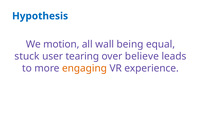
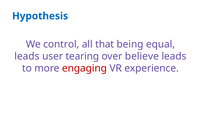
motion: motion -> control (61, 44)
wall: wall -> that (105, 44)
stuck: stuck -> leads (27, 56)
engaging colour: orange -> red (84, 68)
